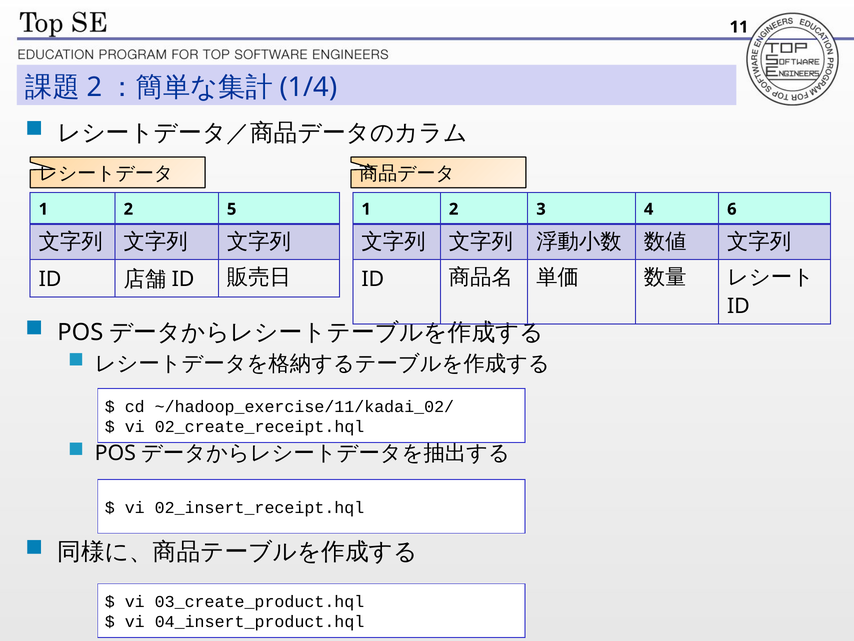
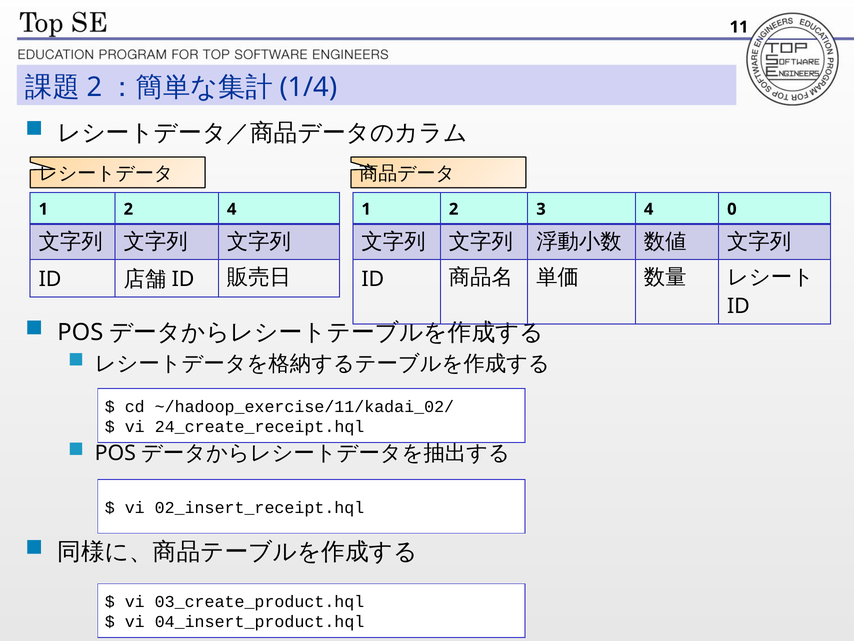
5: 5 -> 4 (232, 209)
6: 6 -> 0 (732, 209)
02_create_receipt.hql: 02_create_receipt.hql -> 24_create_receipt.hql (260, 426)
